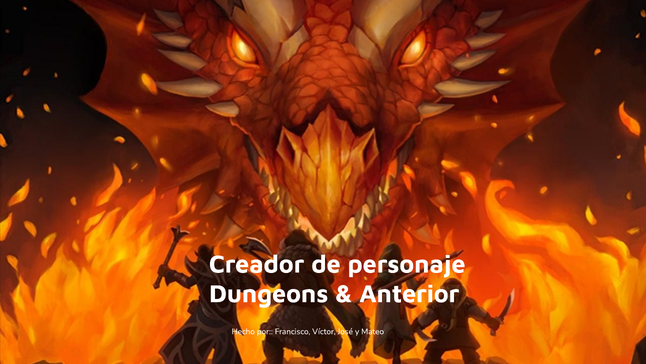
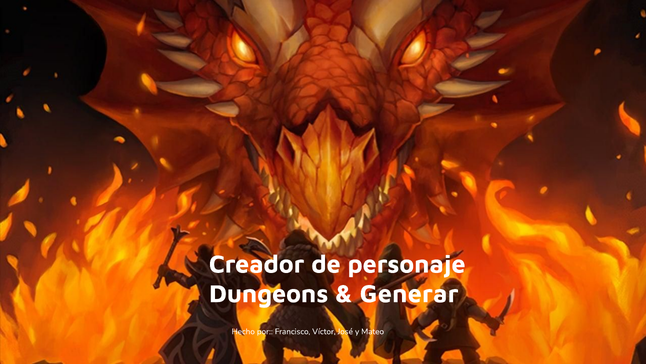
Anterior: Anterior -> Generar (409, 293)
